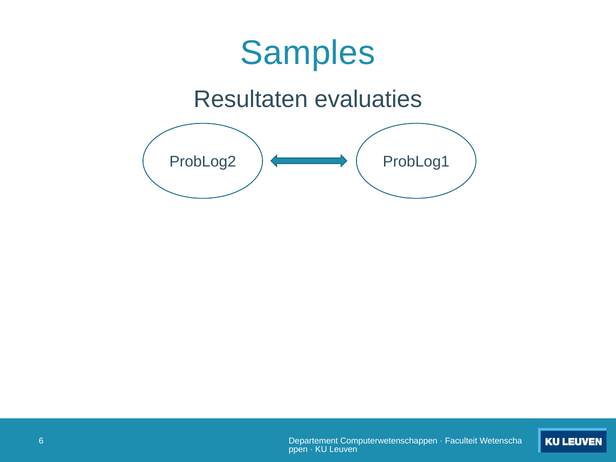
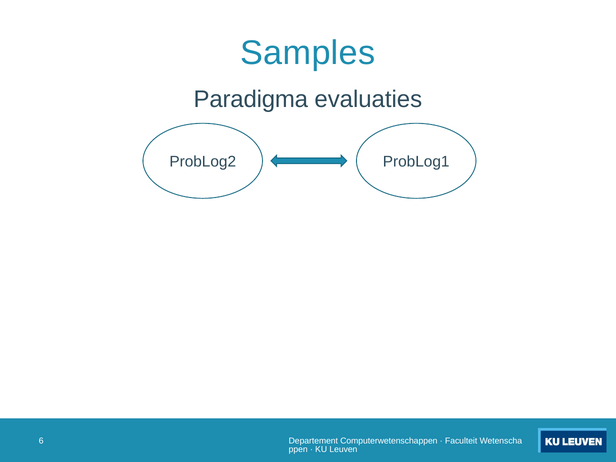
Resultaten: Resultaten -> Paradigma (251, 100)
